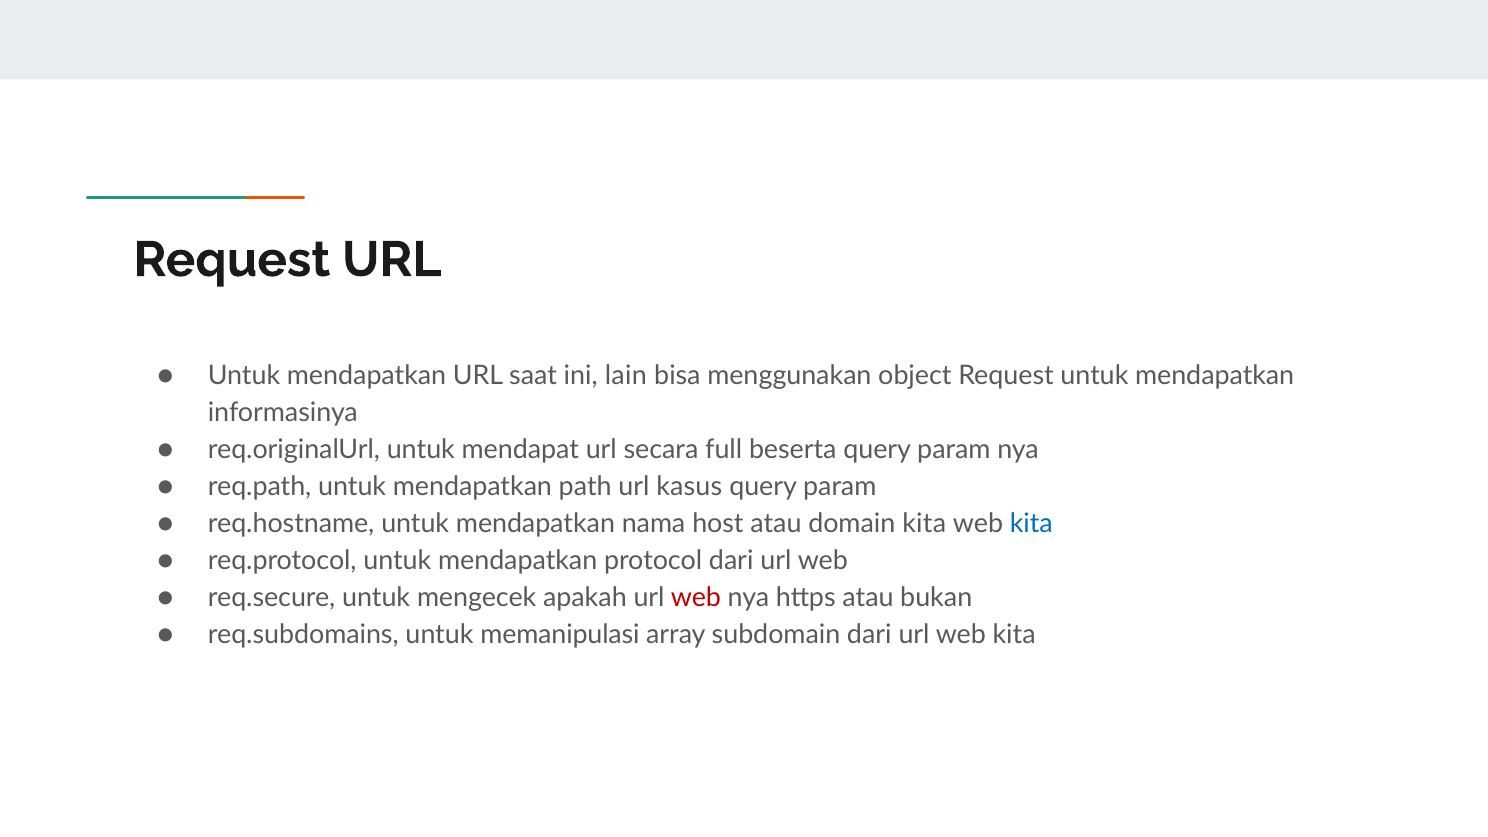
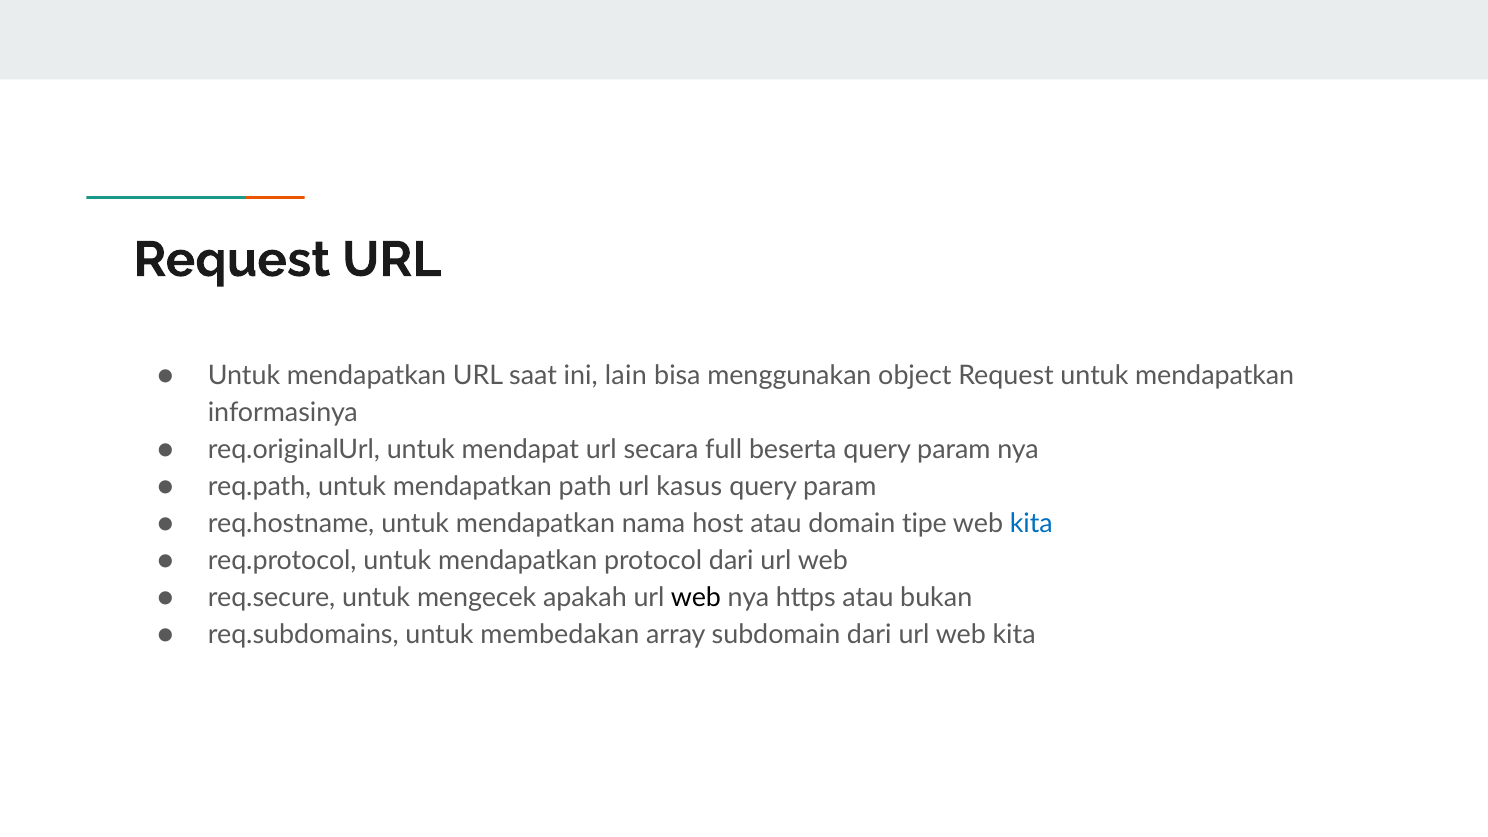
domain kita: kita -> tipe (924, 524)
web colour: red -> black (696, 598)
memanipulasi: memanipulasi -> membedakan (560, 635)
